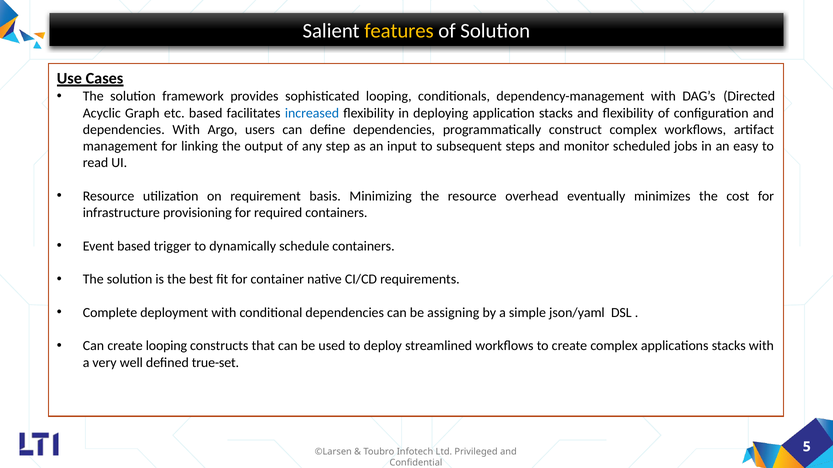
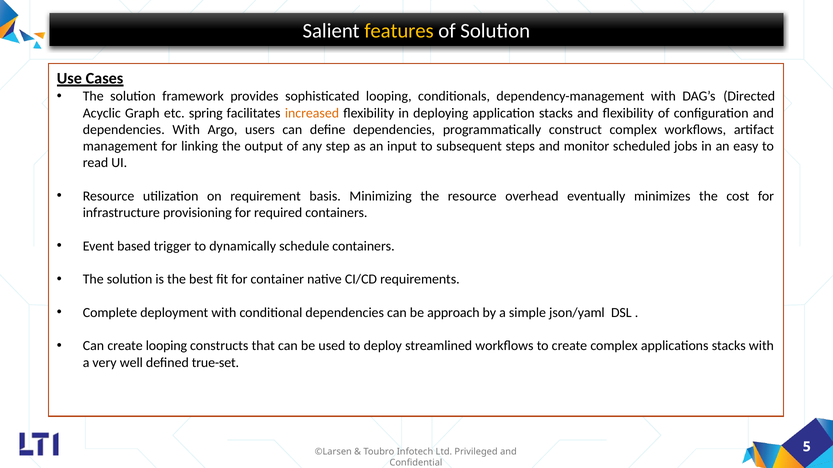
etc based: based -> spring (206, 113)
increased colour: blue -> orange (312, 113)
assigning: assigning -> approach (453, 313)
